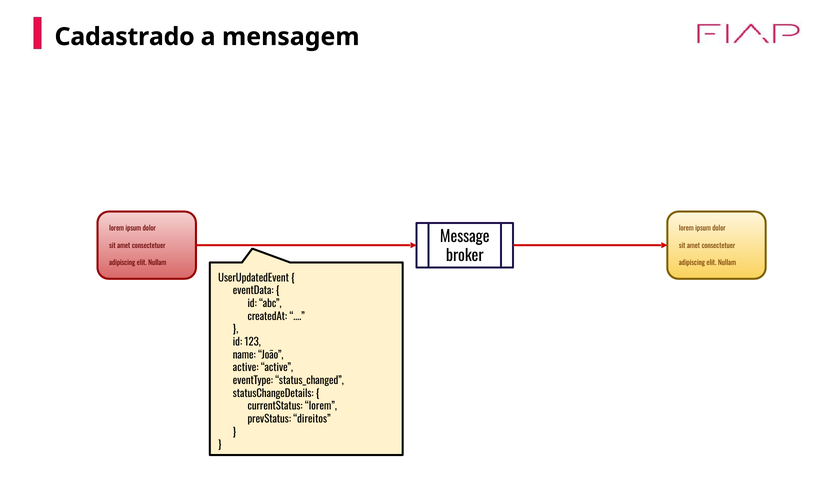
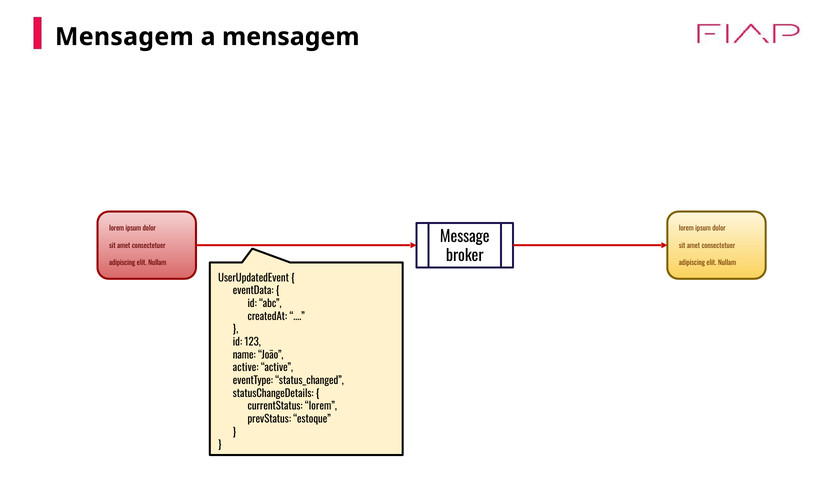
Cadastrado: Cadastrado -> Mensagem (124, 37)
direitos: direitos -> estoque (312, 419)
